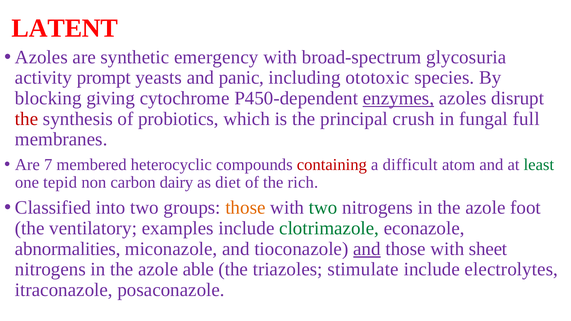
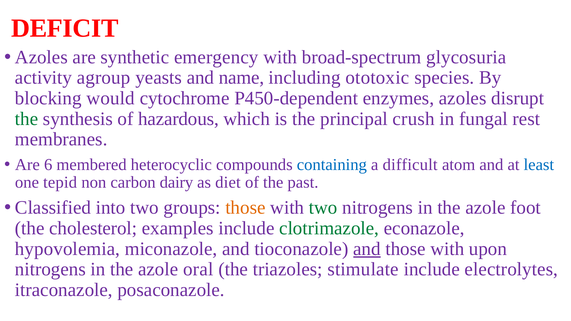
LATENT: LATENT -> DEFICIT (65, 28)
prompt: prompt -> agroup (104, 78)
panic: panic -> name (242, 78)
giving: giving -> would (111, 98)
enzymes underline: present -> none (398, 98)
the colour: red -> green (27, 119)
probiotics: probiotics -> hazardous (178, 119)
full: full -> rest (526, 119)
7: 7 -> 6 (48, 165)
containing colour: red -> blue (332, 165)
least colour: green -> blue (539, 165)
rich: rich -> past (303, 183)
ventilatory: ventilatory -> cholesterol (93, 228)
abnormalities: abnormalities -> hypovolemia (68, 249)
sheet: sheet -> upon (488, 249)
able: able -> oral (198, 270)
